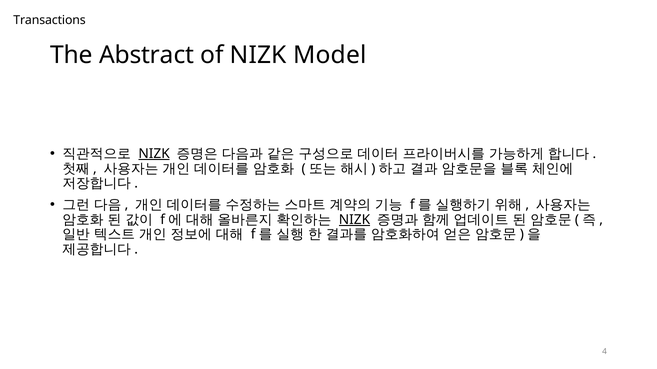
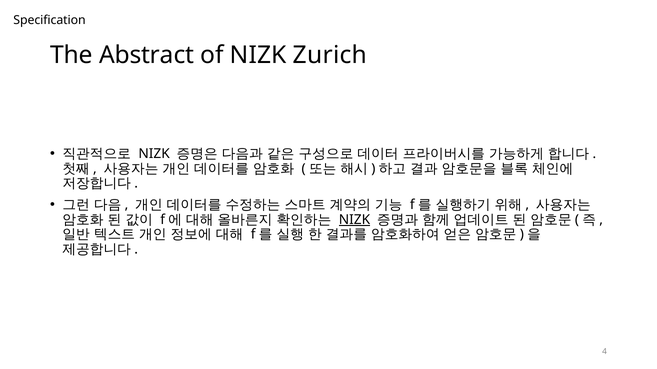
Transactions: Transactions -> Specification (49, 20)
Model: Model -> Zurich (330, 55)
NIZK underline: present -> none (154, 154)
